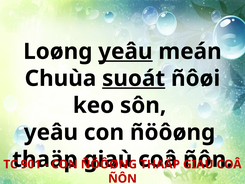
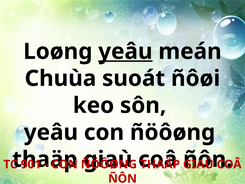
suoát underline: present -> none (134, 78)
